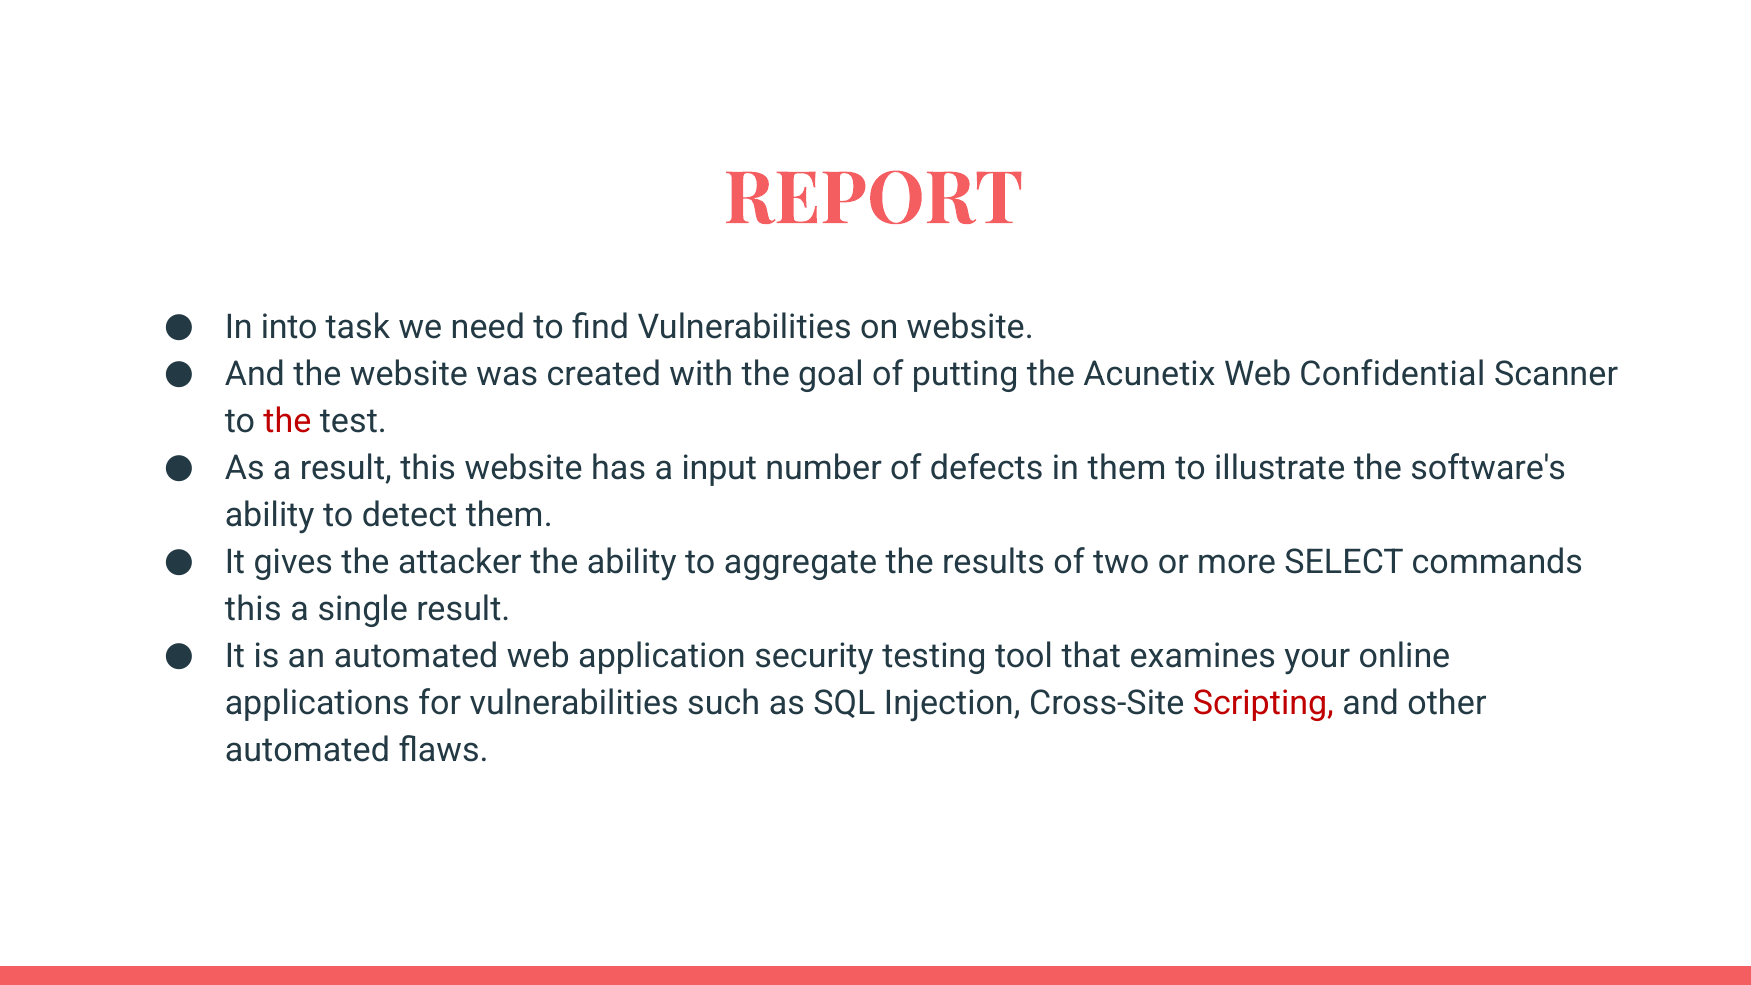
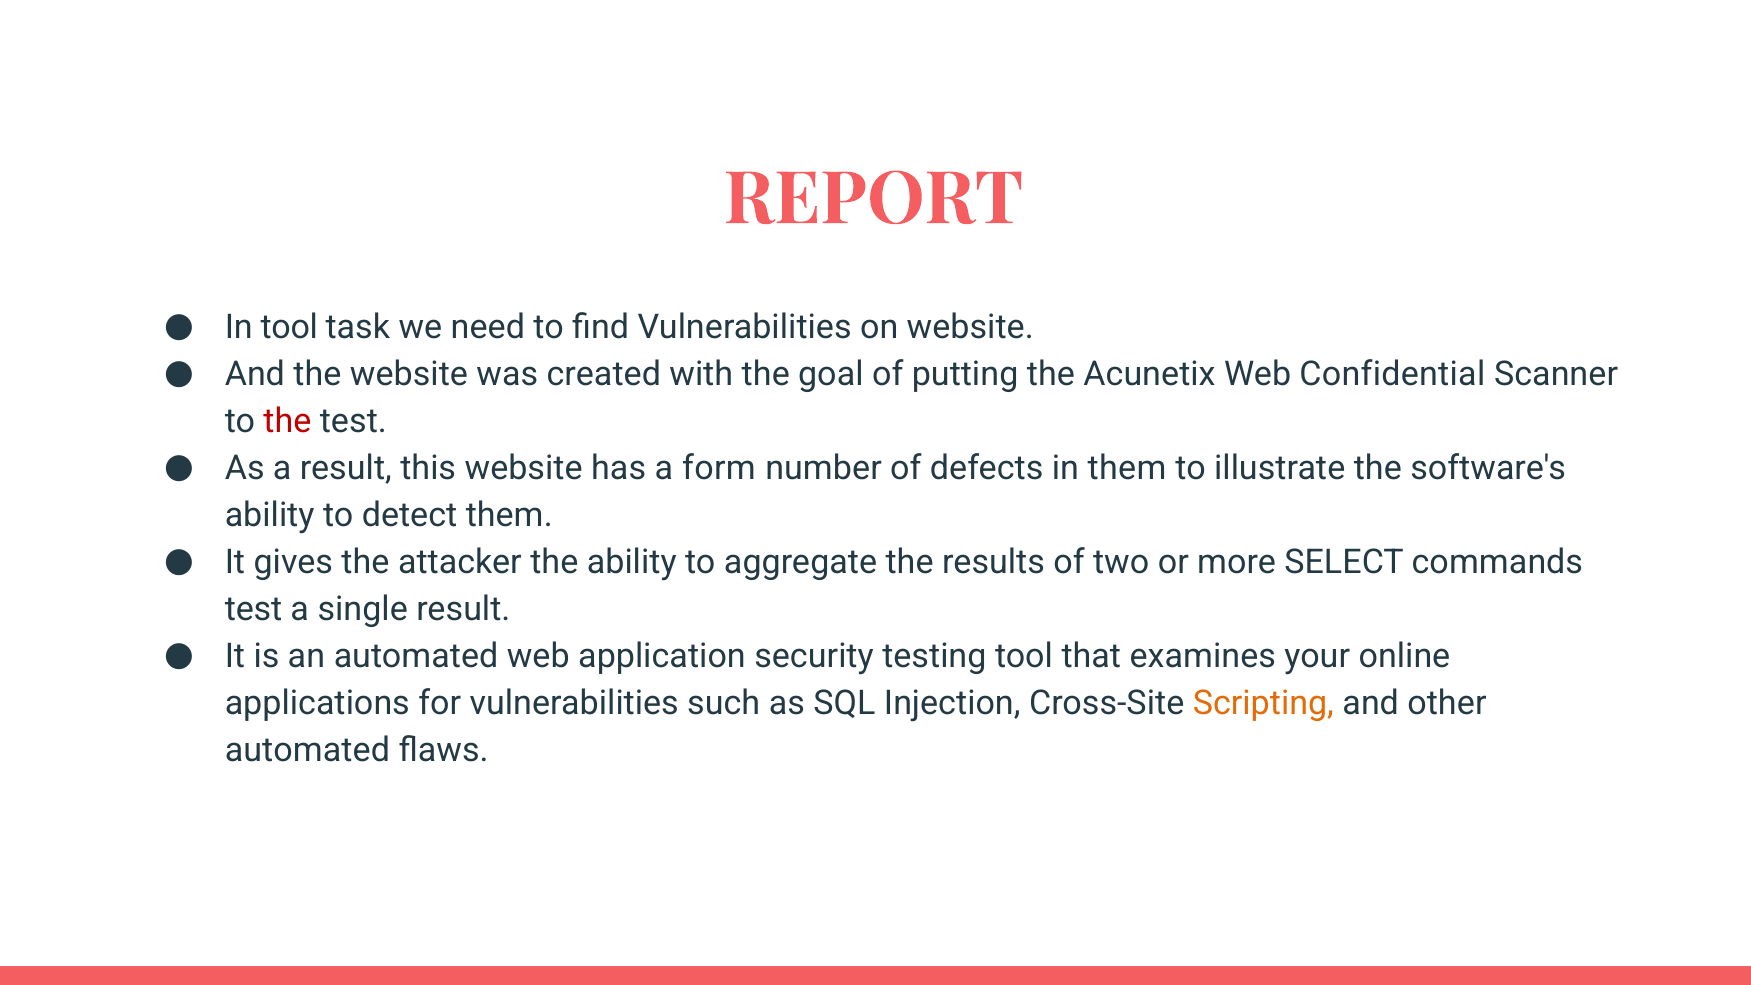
In into: into -> tool (289, 327)
input: input -> form (719, 468)
this: this -> test (254, 609)
Scripting colour: red -> orange (1263, 703)
